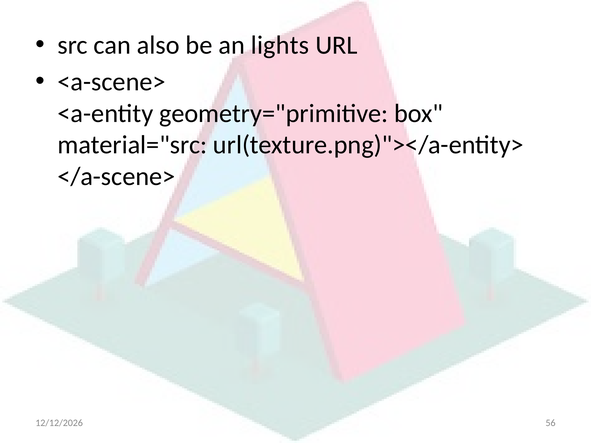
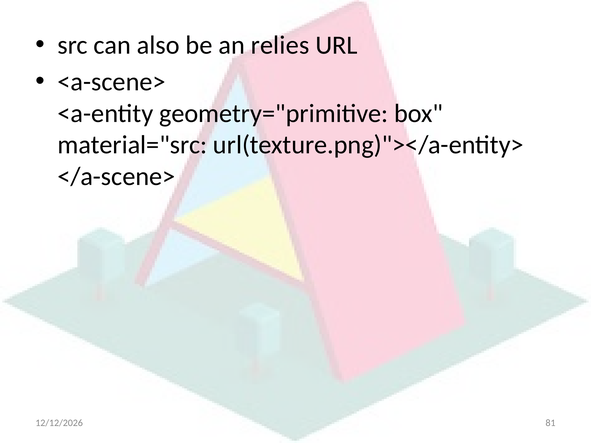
lights: lights -> relies (280, 45)
56: 56 -> 81 (551, 423)
